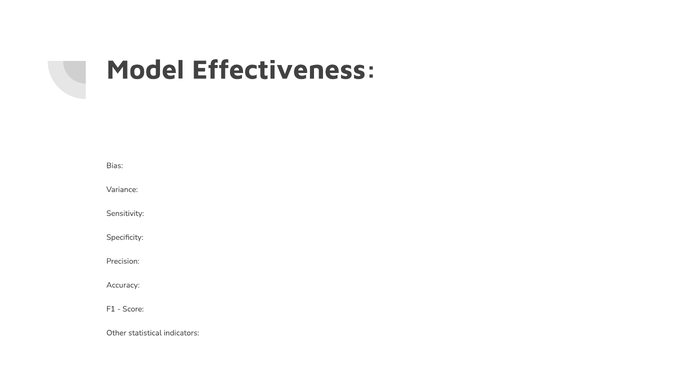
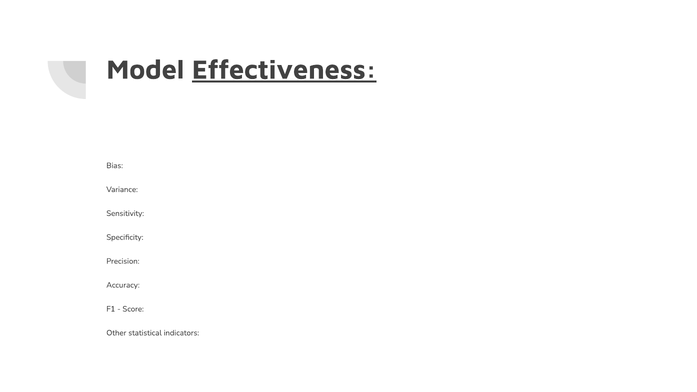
Effectiveness underline: none -> present (284, 70)
